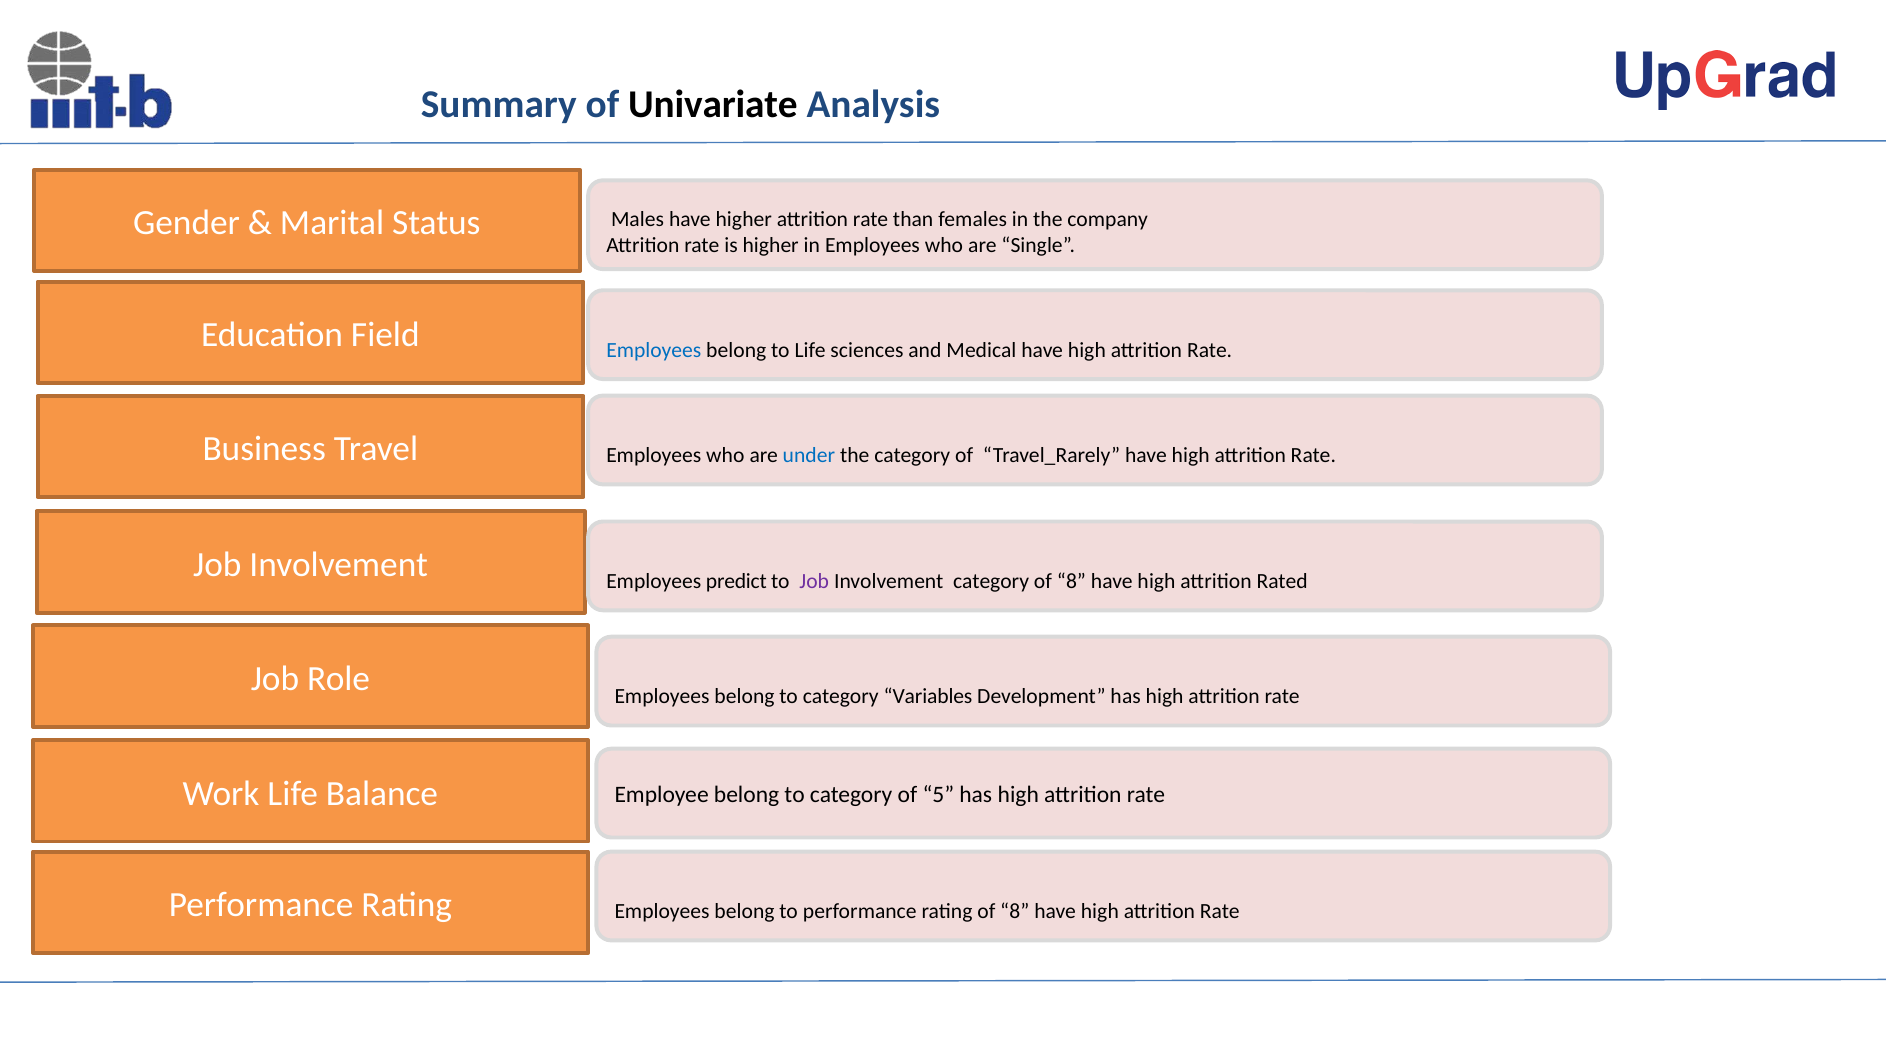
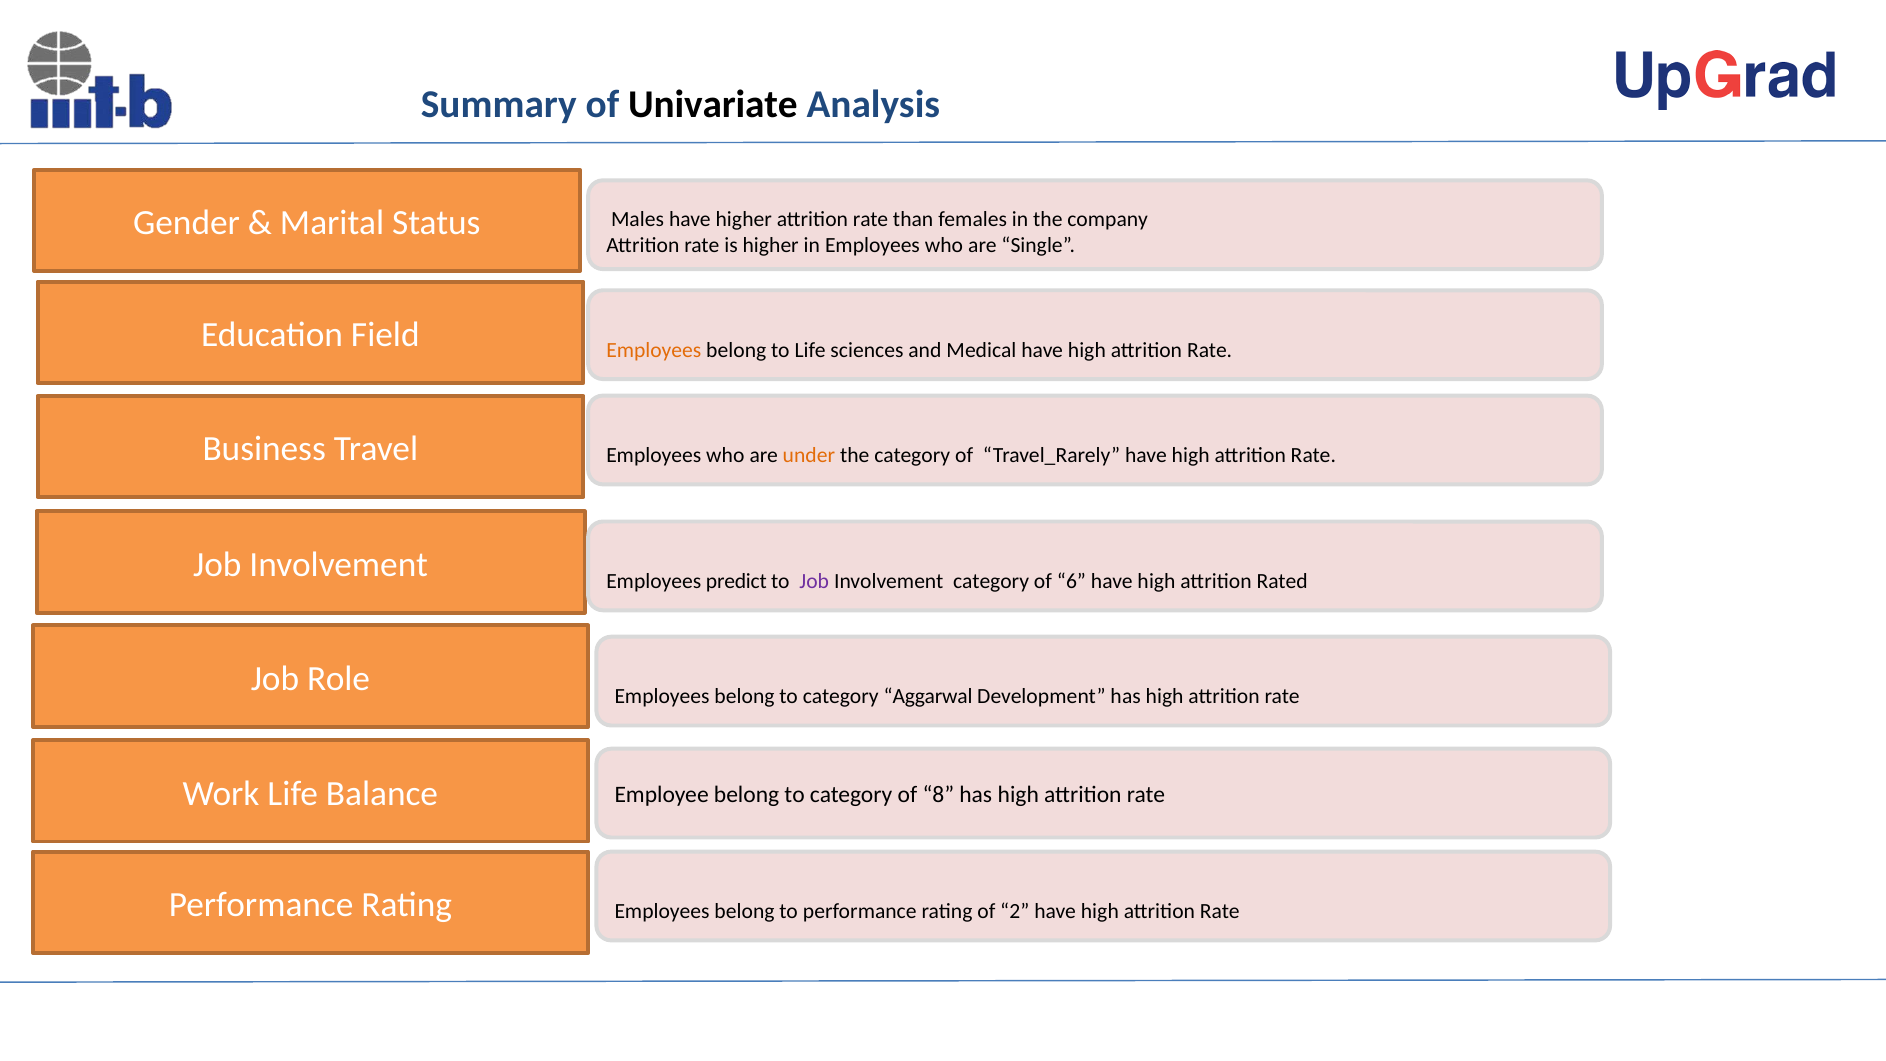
Employees colour: blue -> orange (654, 350)
under colour: blue -> orange (809, 456)
category of 8: 8 -> 6 (1071, 581)
Variables: Variables -> Aggarwal (928, 697)
5: 5 -> 8 (938, 795)
rating of 8: 8 -> 2 (1015, 912)
